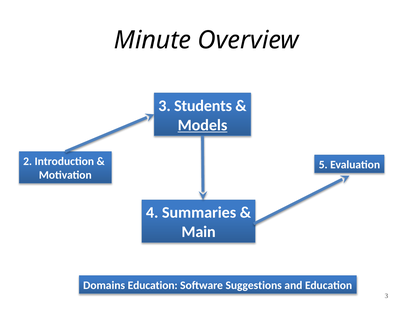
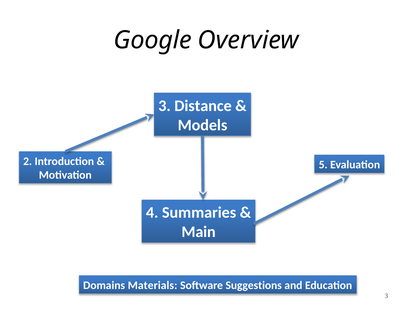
Minute: Minute -> Google (153, 40)
Students: Students -> Distance (203, 106)
Models underline: present -> none (202, 125)
Domains Education: Education -> Materials (153, 285)
